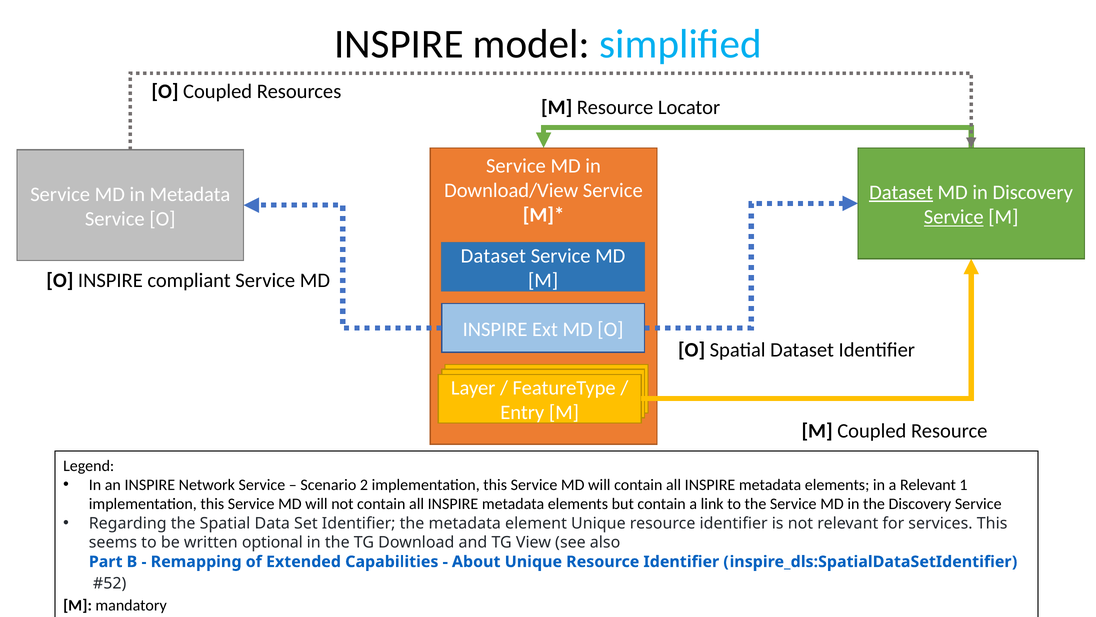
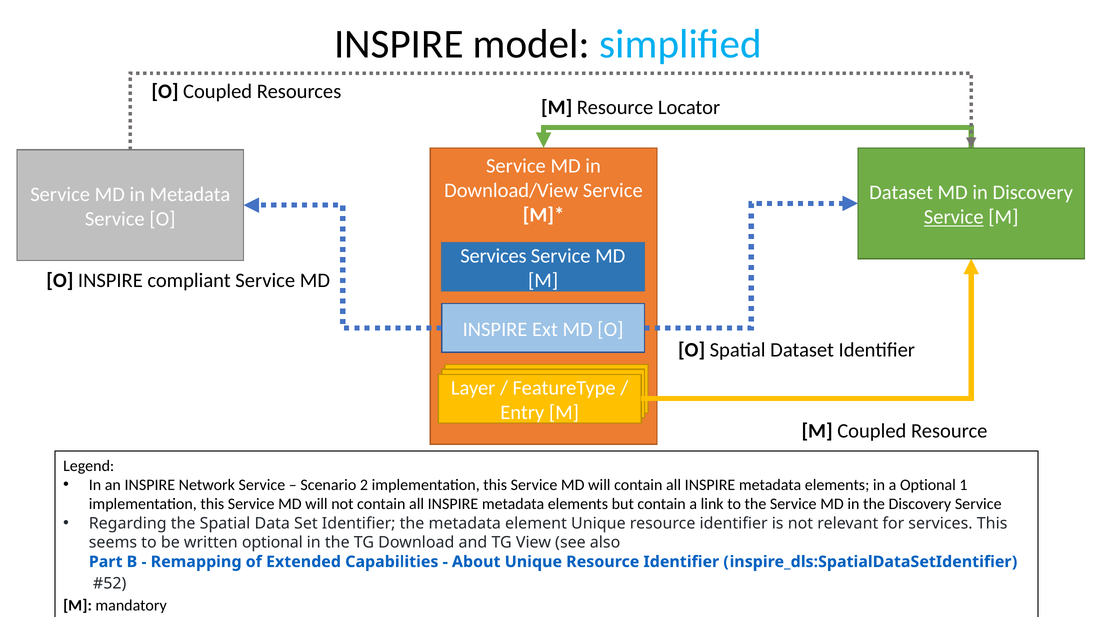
Dataset underline: present -> none (901, 192)
Dataset: Dataset -> Services (493, 256)
a Relevant: Relevant -> Optional (928, 485)
